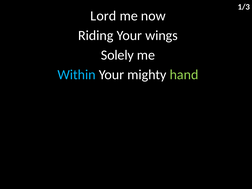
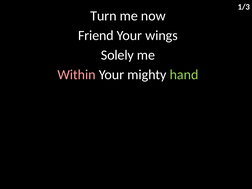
Lord: Lord -> Turn (103, 16)
Riding: Riding -> Friend (96, 35)
Within colour: light blue -> pink (77, 75)
